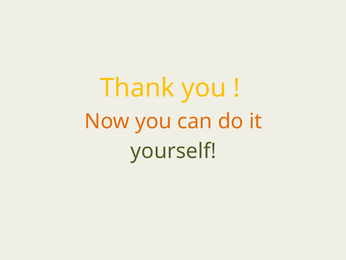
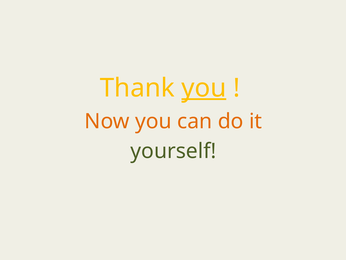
you underline: none -> present (204, 88)
